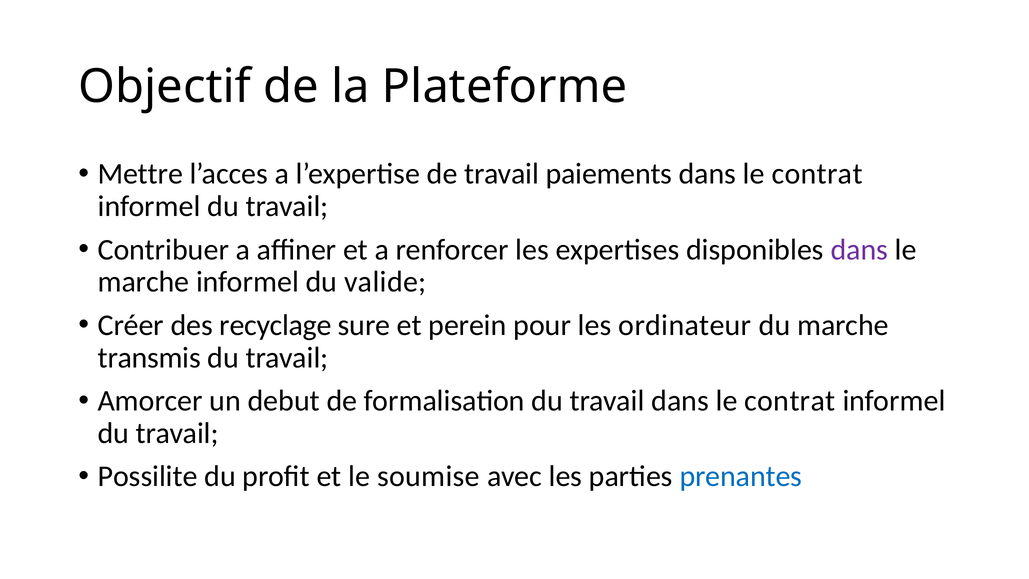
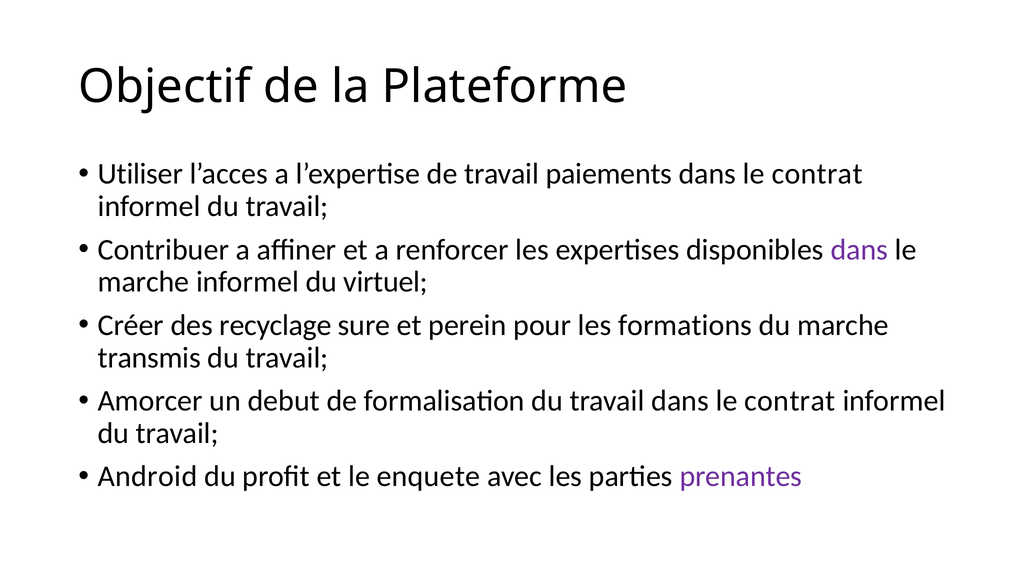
Mettre: Mettre -> Utiliser (140, 174)
valide: valide -> virtuel (386, 282)
ordinateur: ordinateur -> formations (685, 325)
Possilite: Possilite -> Android (148, 476)
soumise: soumise -> enquete (429, 476)
prenantes colour: blue -> purple (741, 476)
